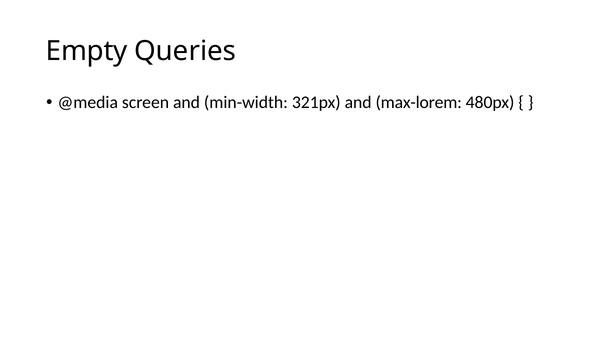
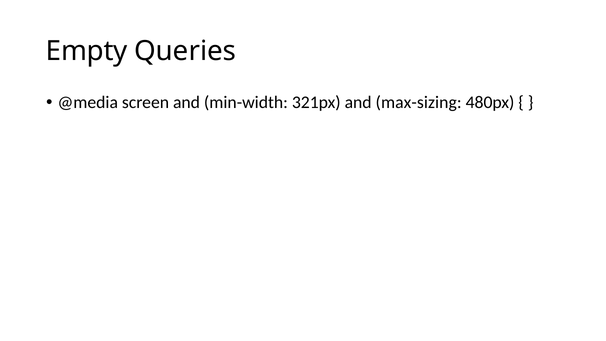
max-lorem: max-lorem -> max-sizing (419, 102)
